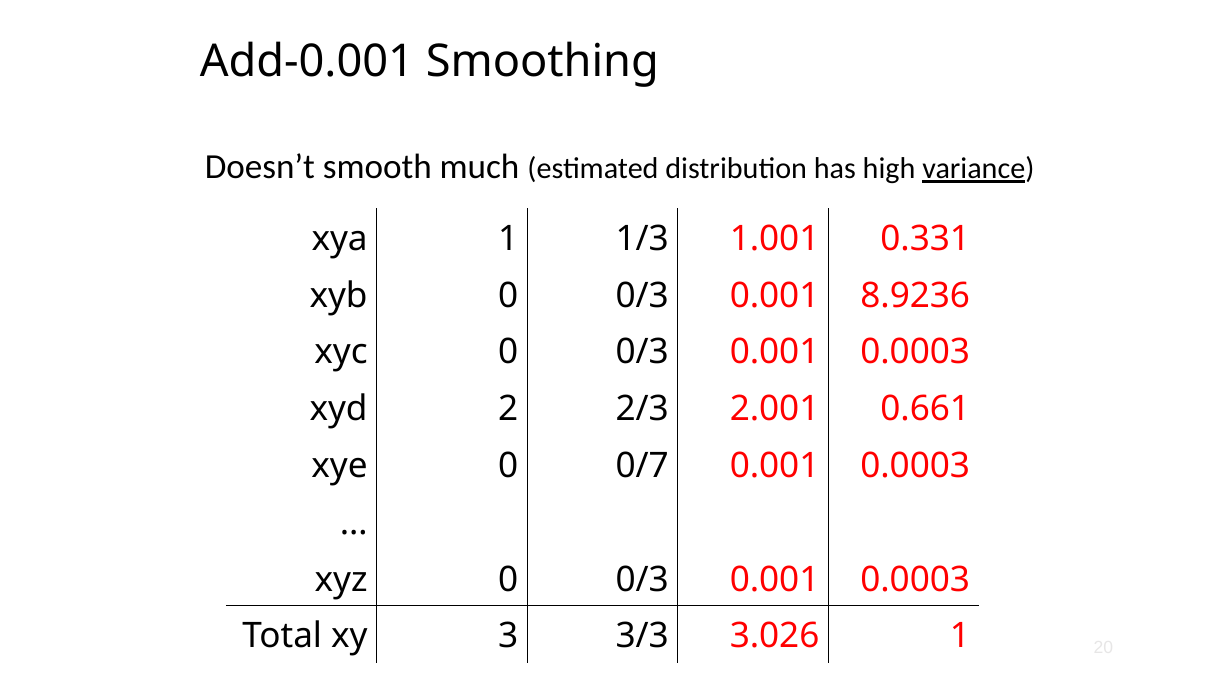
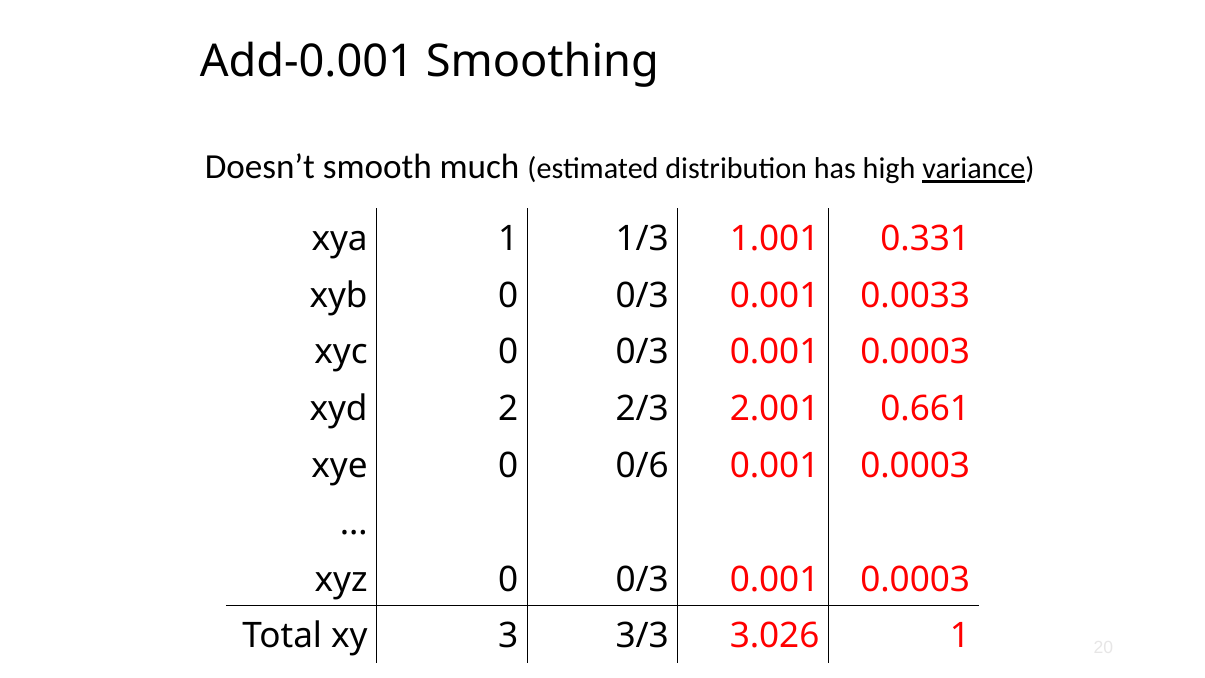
8.9236: 8.9236 -> 0.0033 (915, 295)
0/7: 0/7 -> 0/6 (642, 466)
